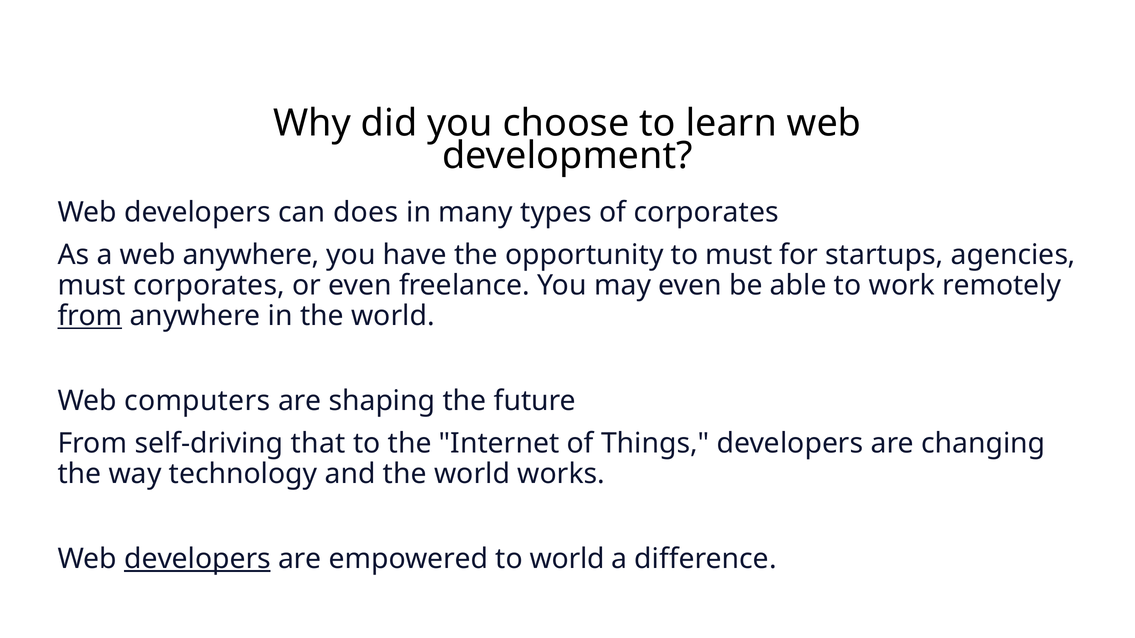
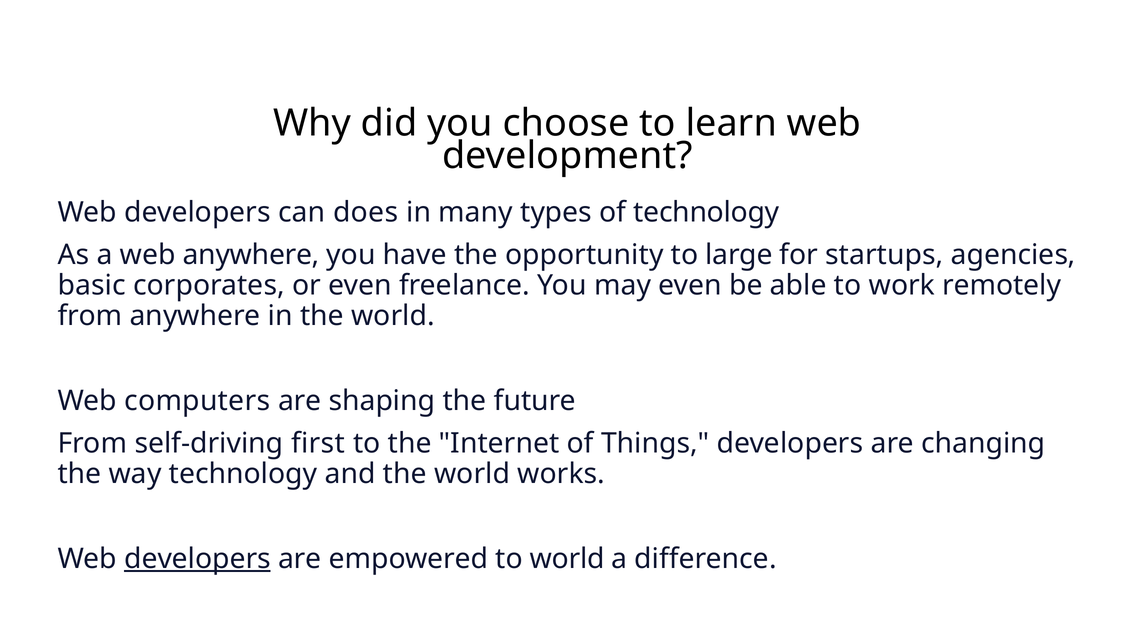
of corporates: corporates -> technology (706, 213)
to must: must -> large (739, 255)
must: must -> basic (92, 286)
from underline: present -> none (90, 316)
that: that -> first (318, 444)
